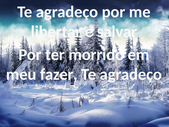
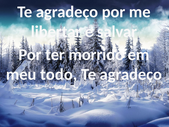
fazer: fazer -> todo (59, 74)
